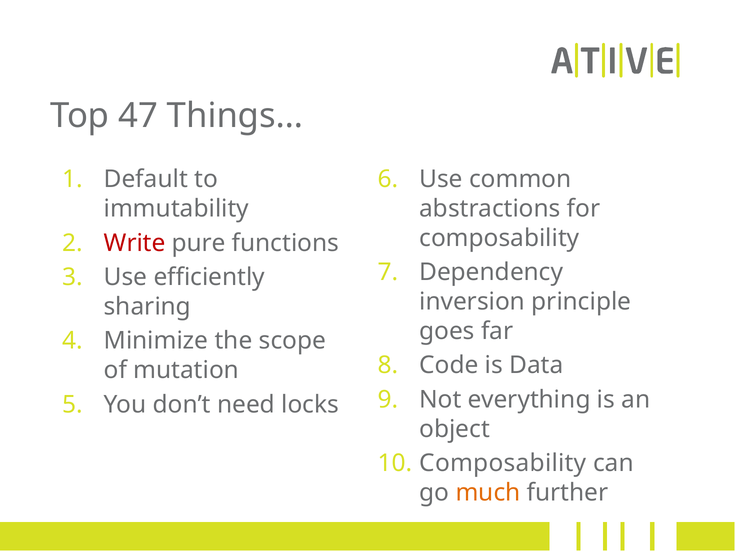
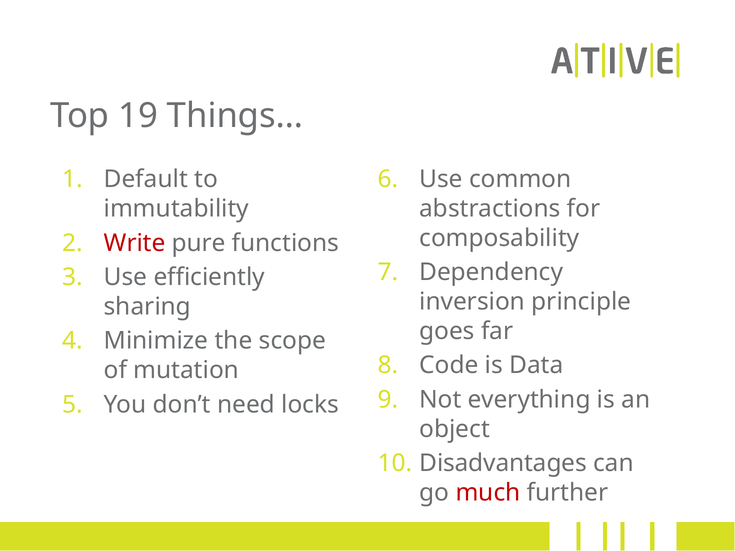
47: 47 -> 19 (138, 116)
10 Composability: Composability -> Disadvantages (503, 463)
much colour: orange -> red (488, 493)
